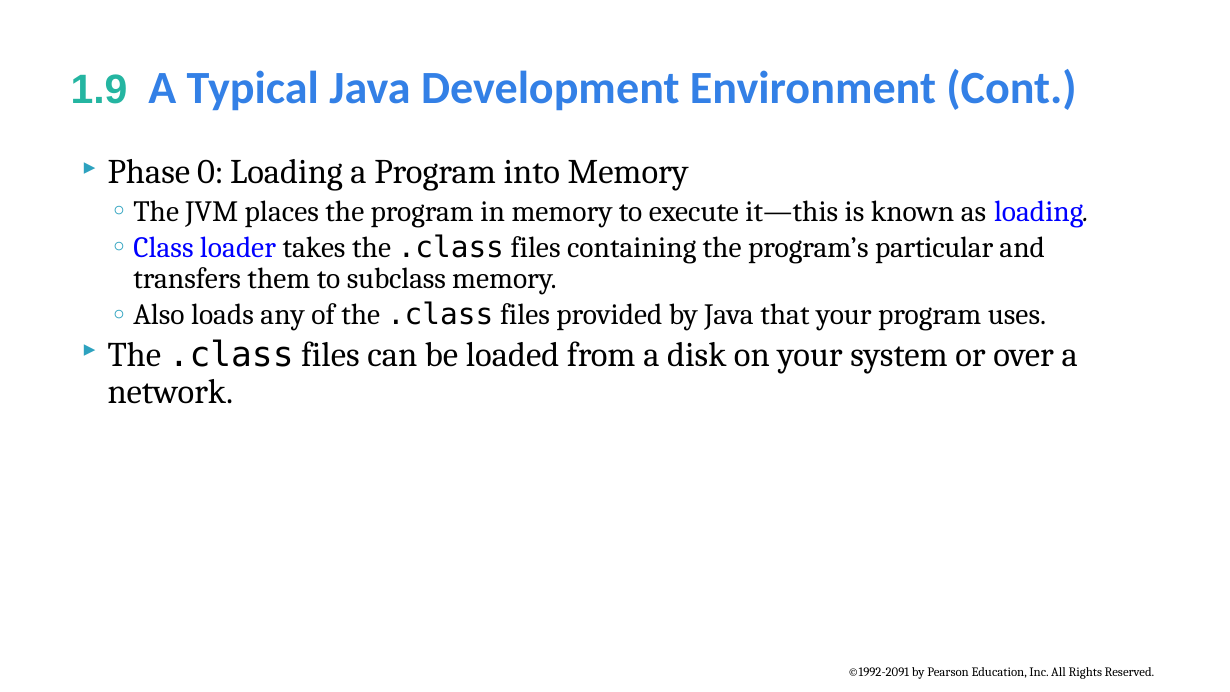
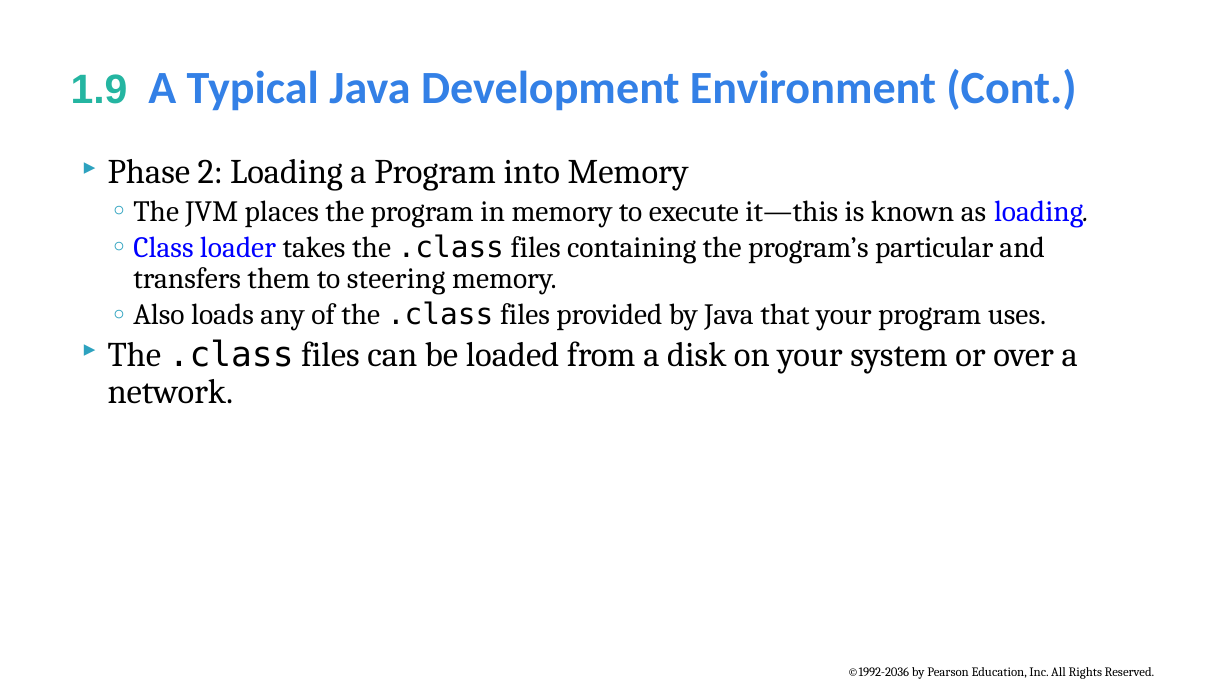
0: 0 -> 2 (210, 173)
subclass: subclass -> steering (396, 279)
©1992-2091: ©1992-2091 -> ©1992-2036 (878, 672)
